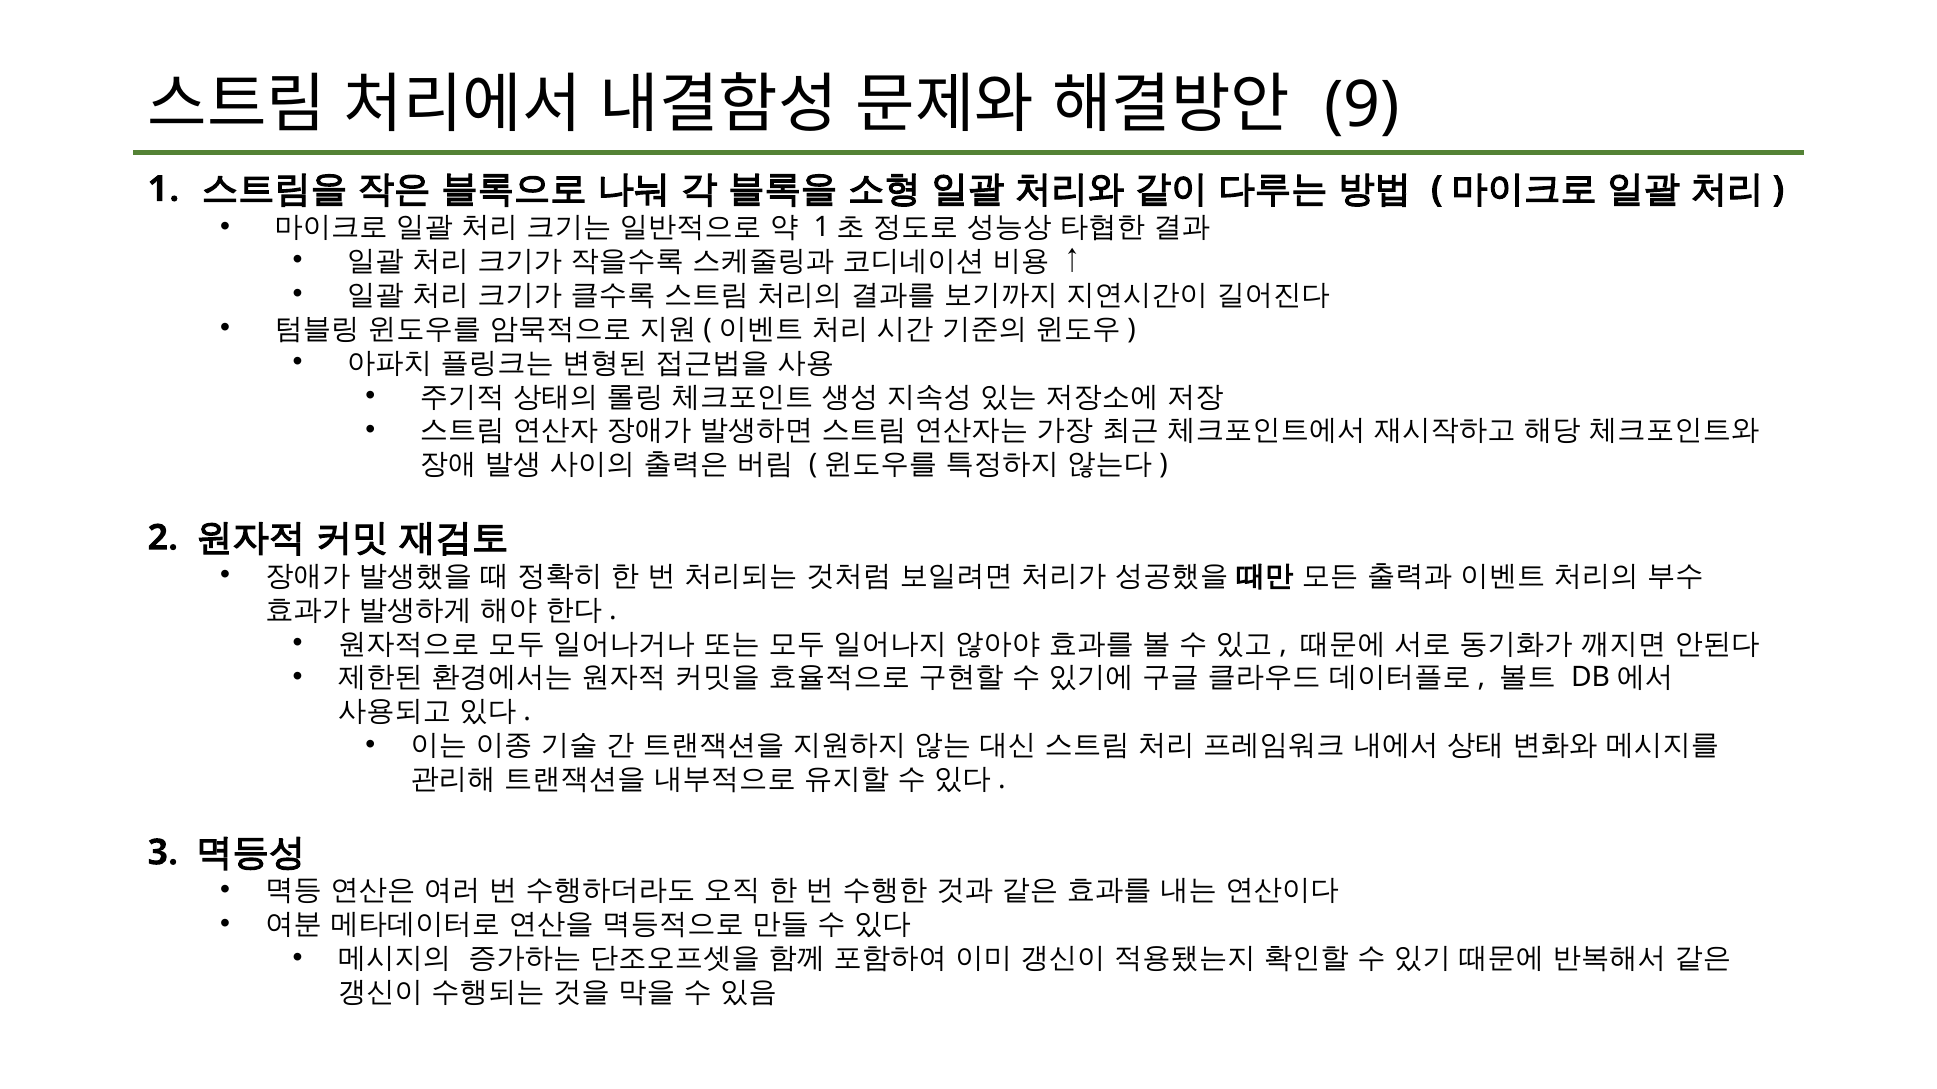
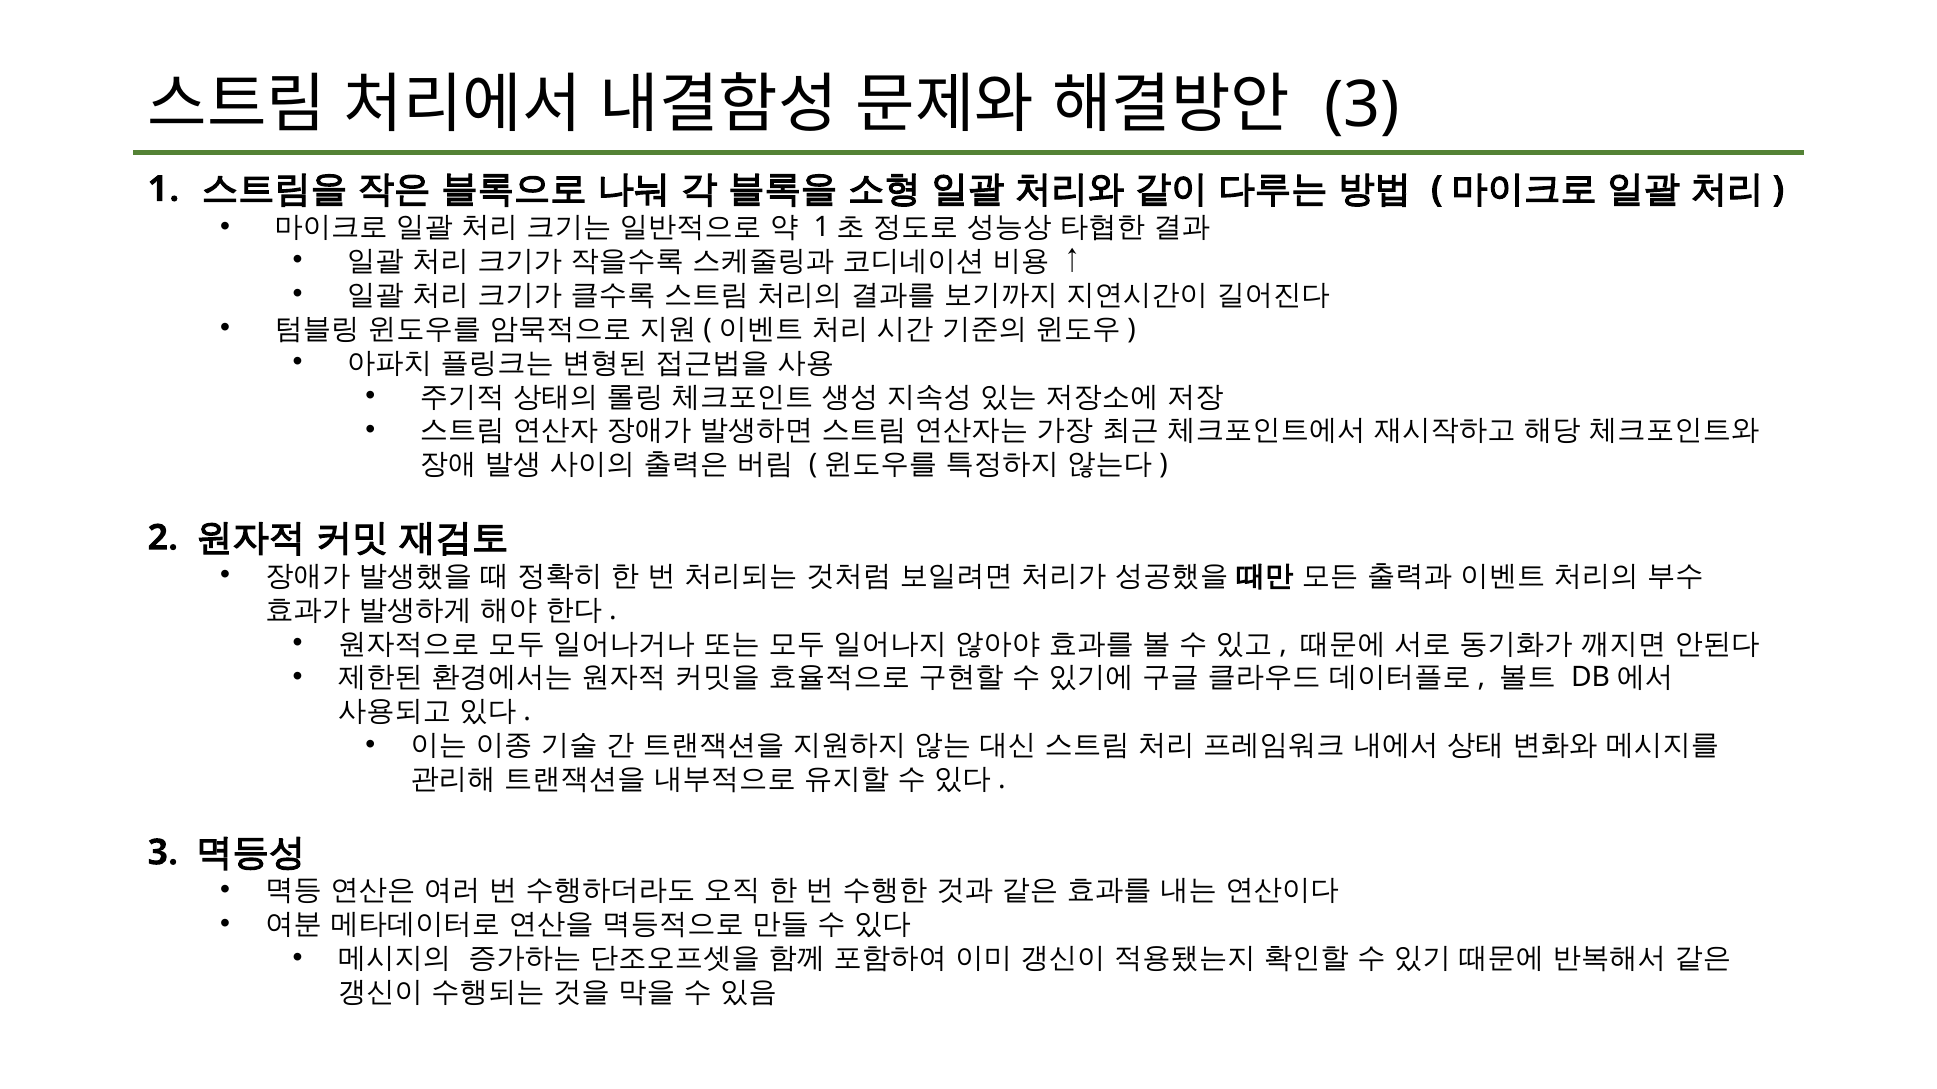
9: 9 -> 3 (1362, 105)
